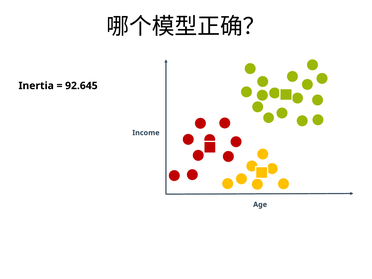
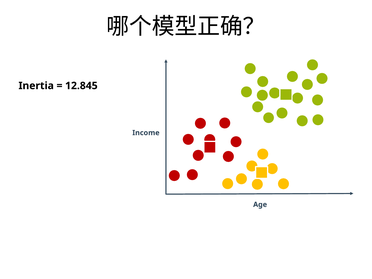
92.645: 92.645 -> 12.845 (81, 86)
